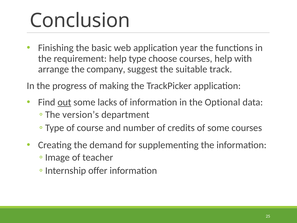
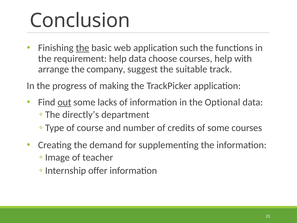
the underline: none -> present (82, 48)
year: year -> such (189, 48)
help type: type -> data (138, 59)
version’s: version’s -> directly’s (81, 114)
